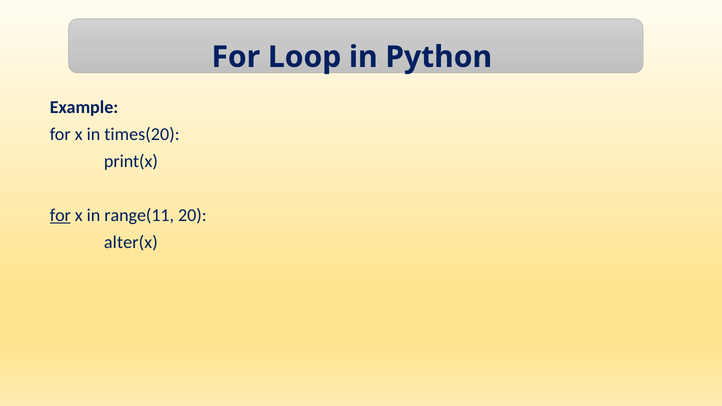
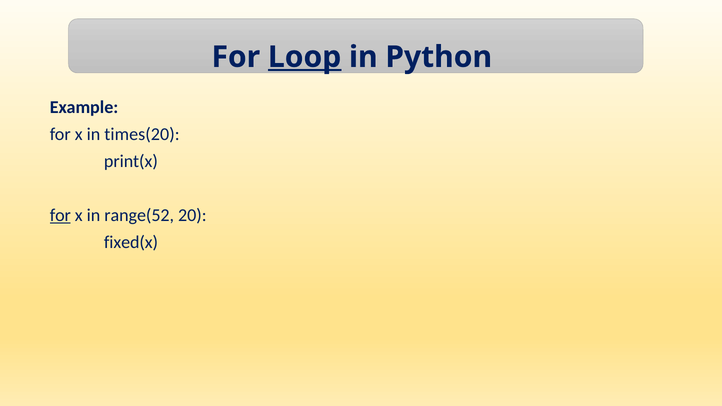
Loop underline: none -> present (305, 57)
range(11: range(11 -> range(52 (139, 215)
alter(x: alter(x -> fixed(x (131, 242)
